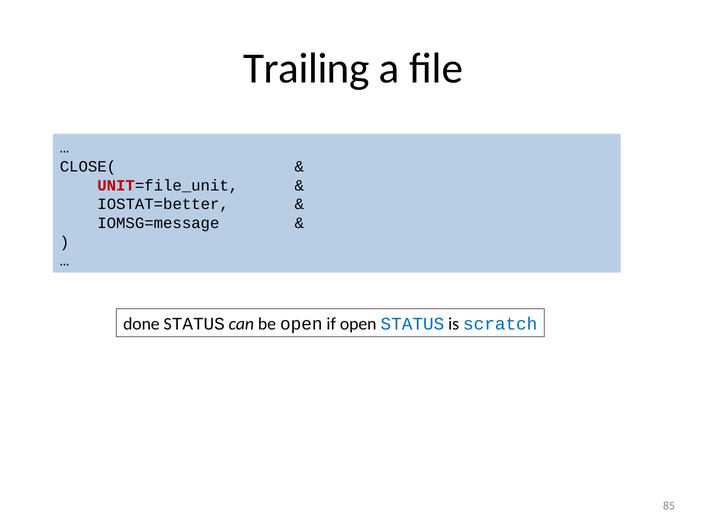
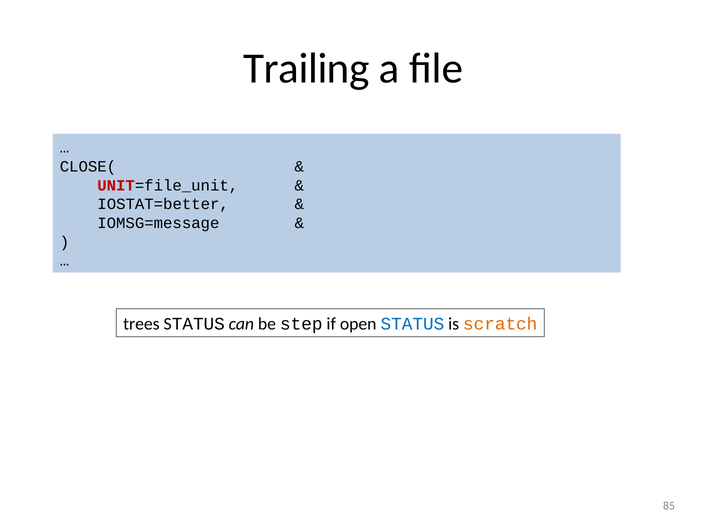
done: done -> trees (141, 324)
be open: open -> step (301, 324)
scratch colour: blue -> orange (500, 324)
